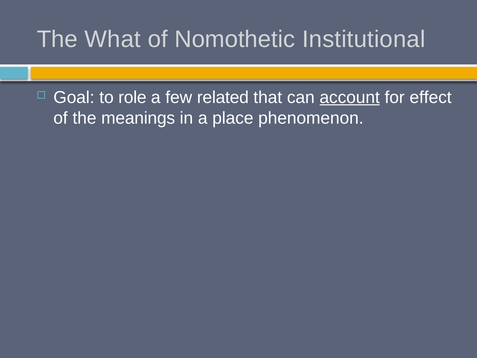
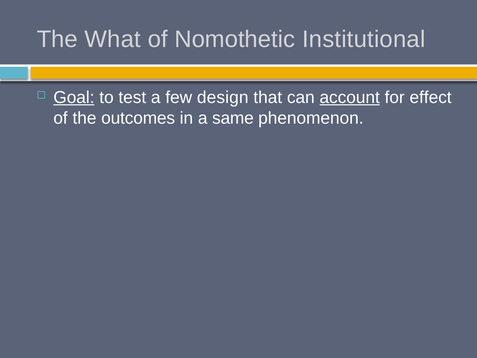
Goal underline: none -> present (74, 97)
role: role -> test (132, 97)
related: related -> design (223, 97)
meanings: meanings -> outcomes (138, 118)
place: place -> same (233, 118)
